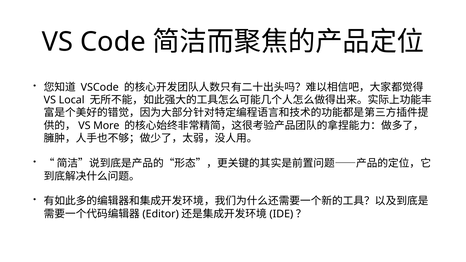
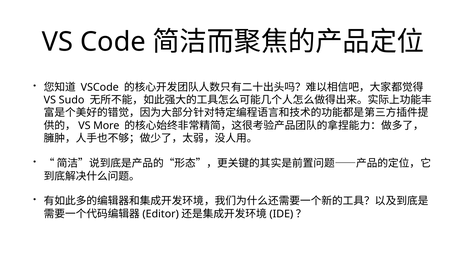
Local: Local -> Sudo (72, 100)
